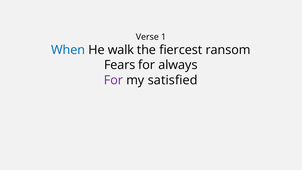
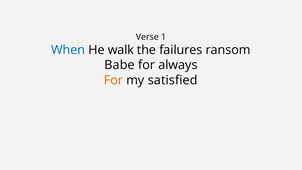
fiercest: fiercest -> failures (181, 50)
Fears: Fears -> Babe (120, 65)
For colour: purple -> orange (114, 80)
